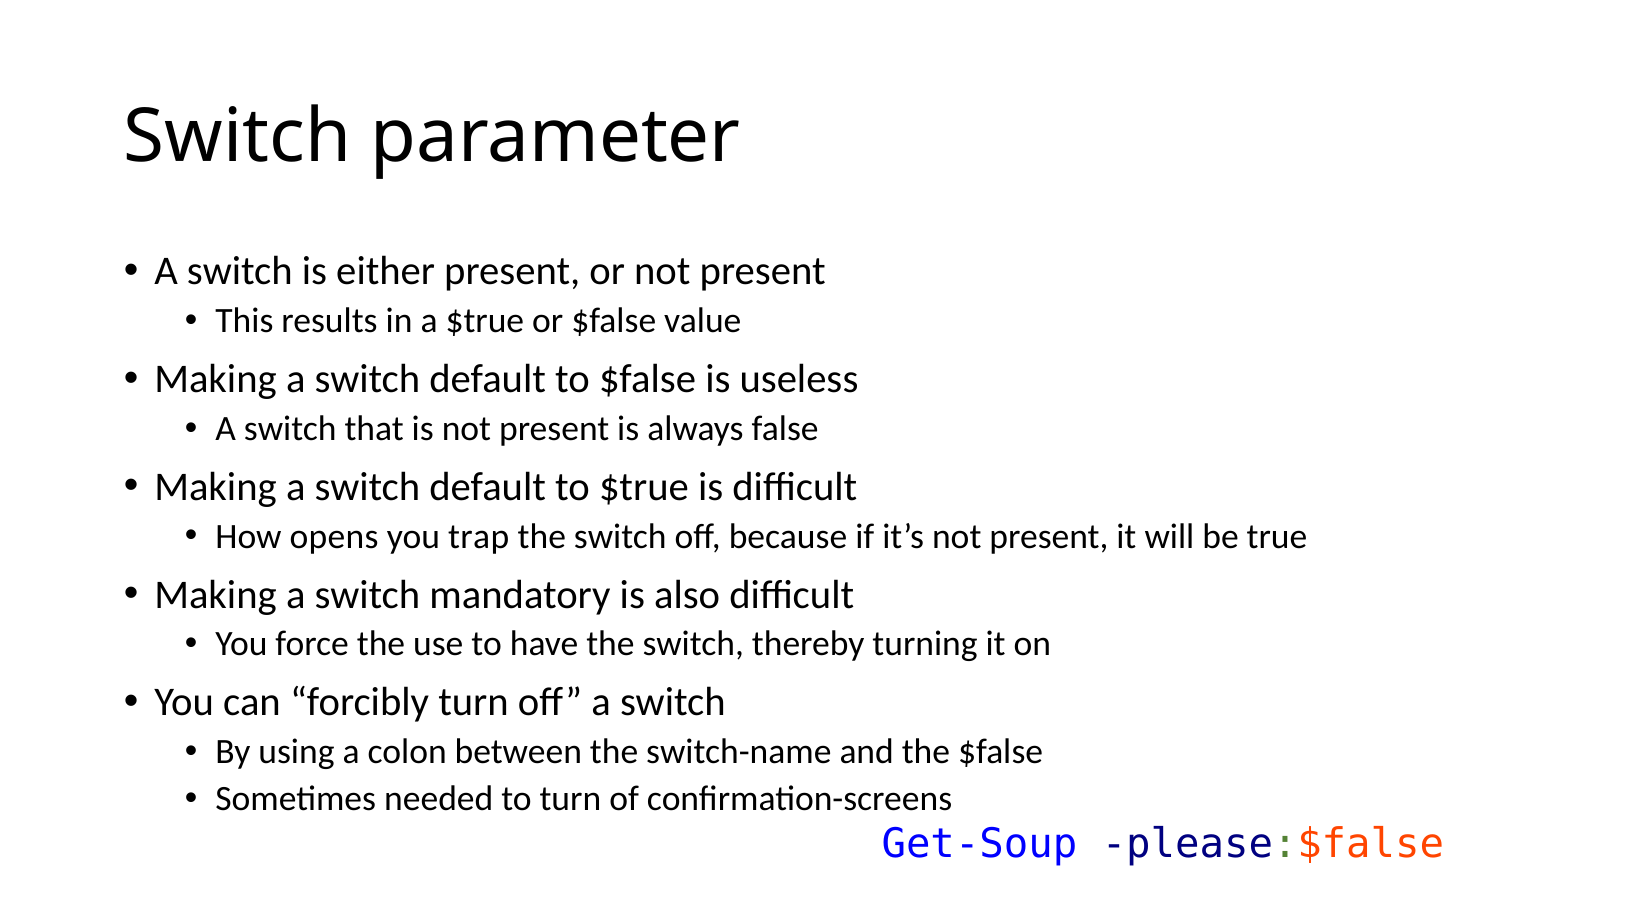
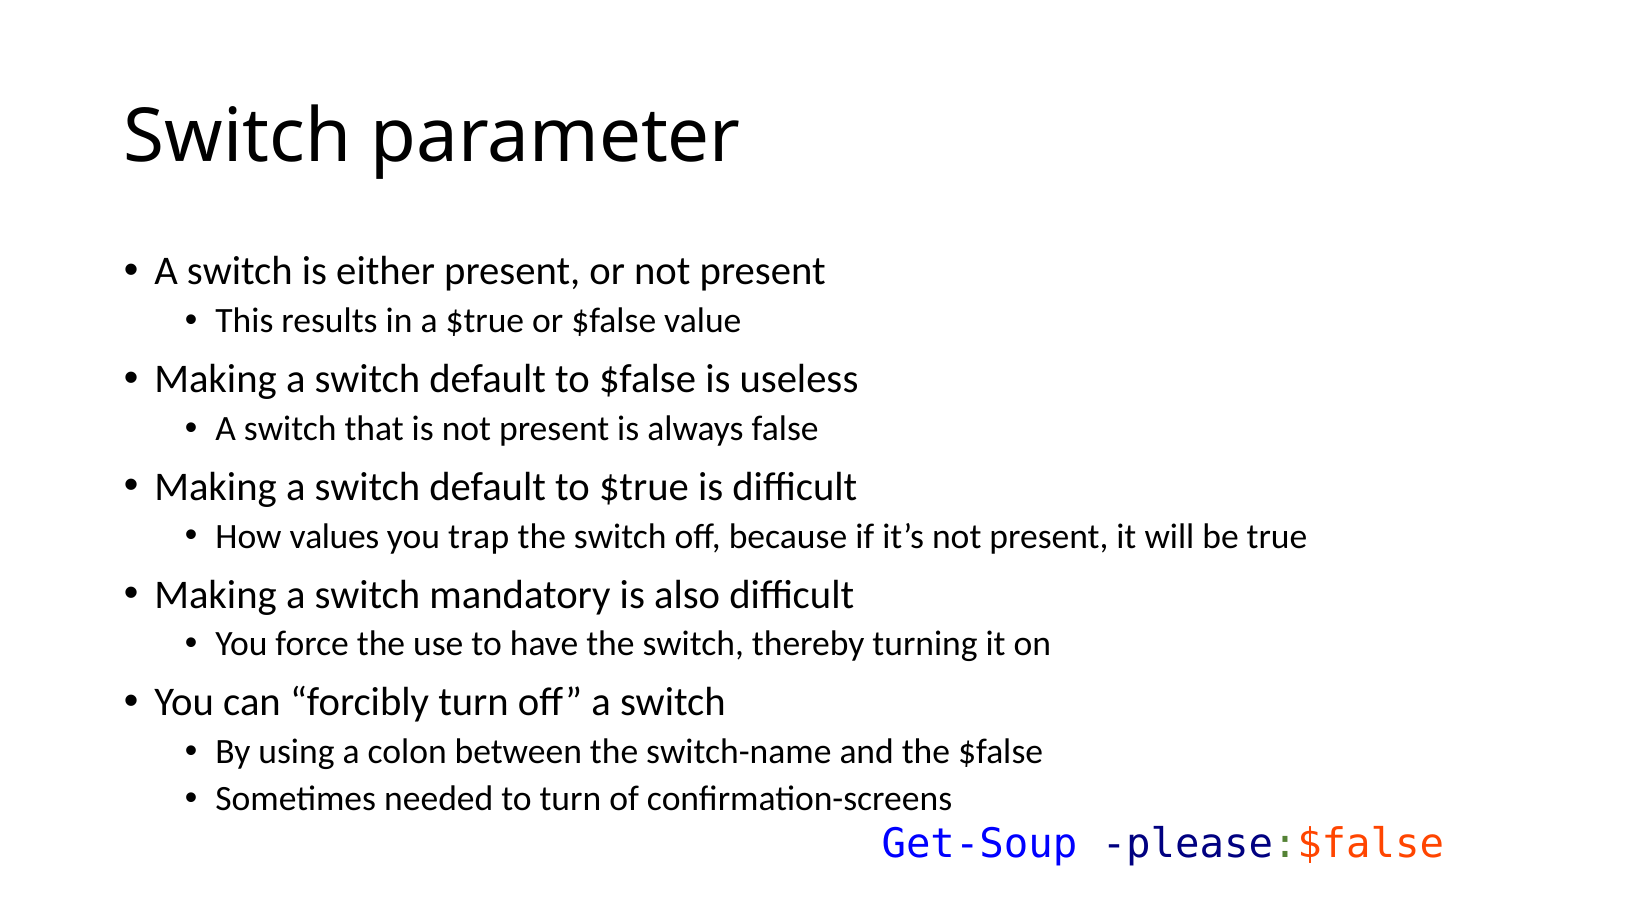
opens: opens -> values (334, 536)
